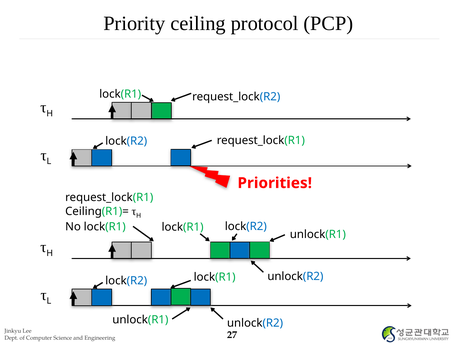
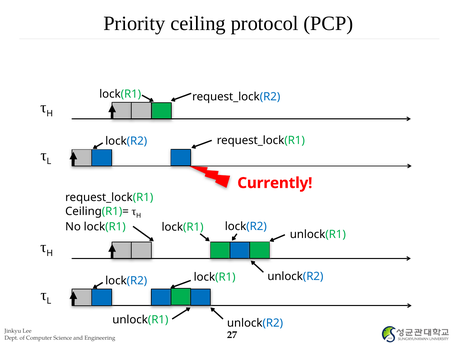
Priorities: Priorities -> Currently (275, 183)
